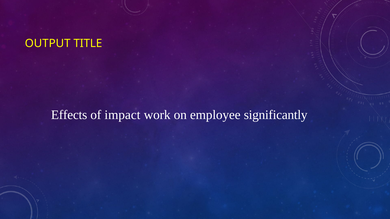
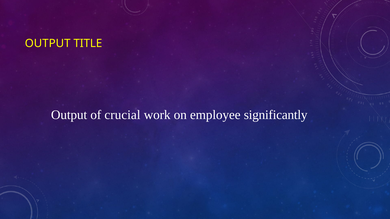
Effects: Effects -> Output (69, 115)
impact: impact -> crucial (122, 115)
